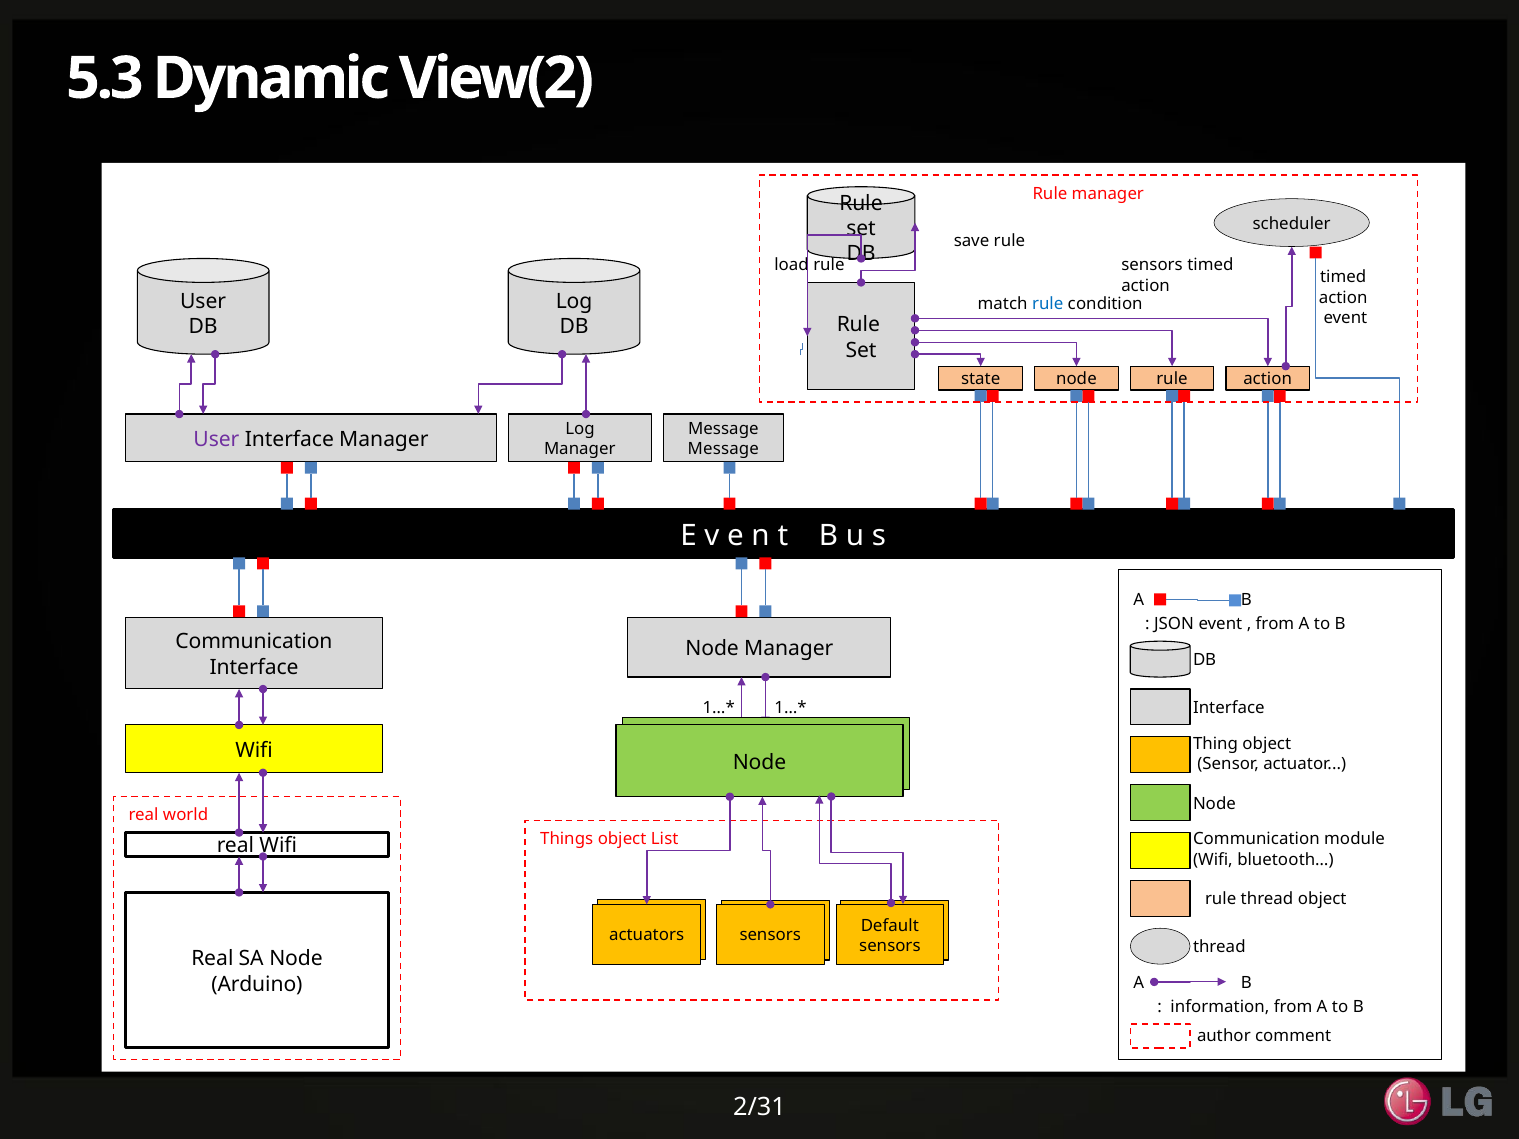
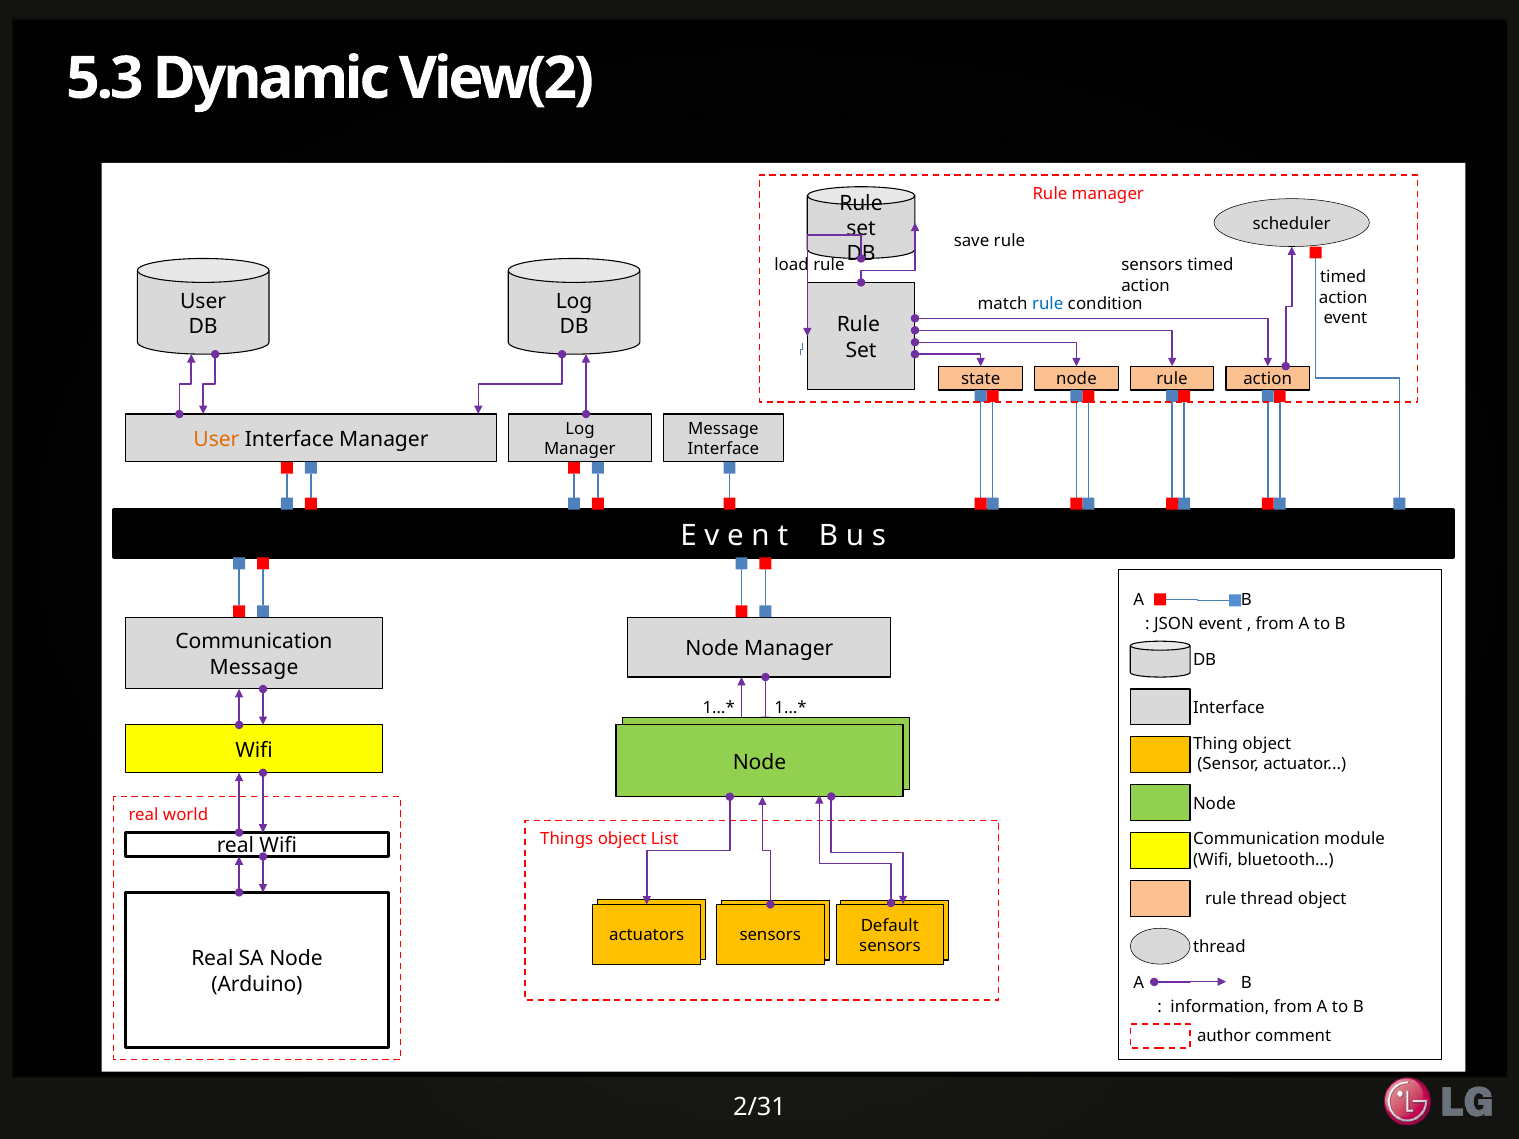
User colour: purple -> orange (216, 439)
Message: Message -> Interface (723, 449)
Interface: Interface -> Message (254, 667)
